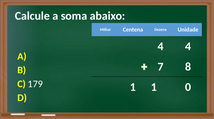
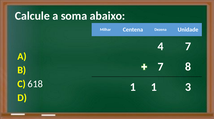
4 4: 4 -> 7 (188, 46)
179: 179 -> 618 (35, 84)
0: 0 -> 3 (188, 87)
